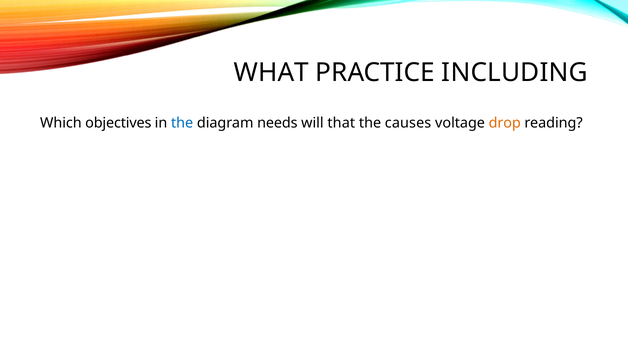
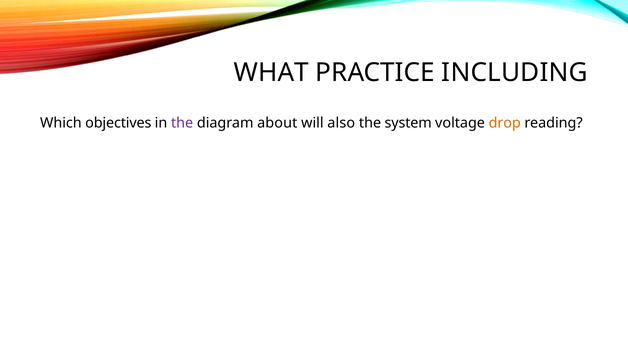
the colour: blue -> purple (182, 123)
needs: needs -> about (277, 123)
that: that -> also (341, 123)
causes: causes -> system (408, 123)
